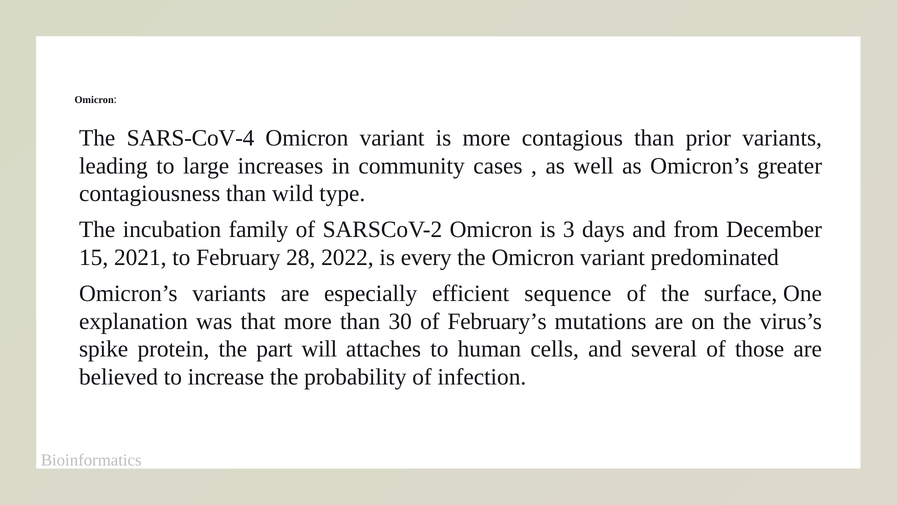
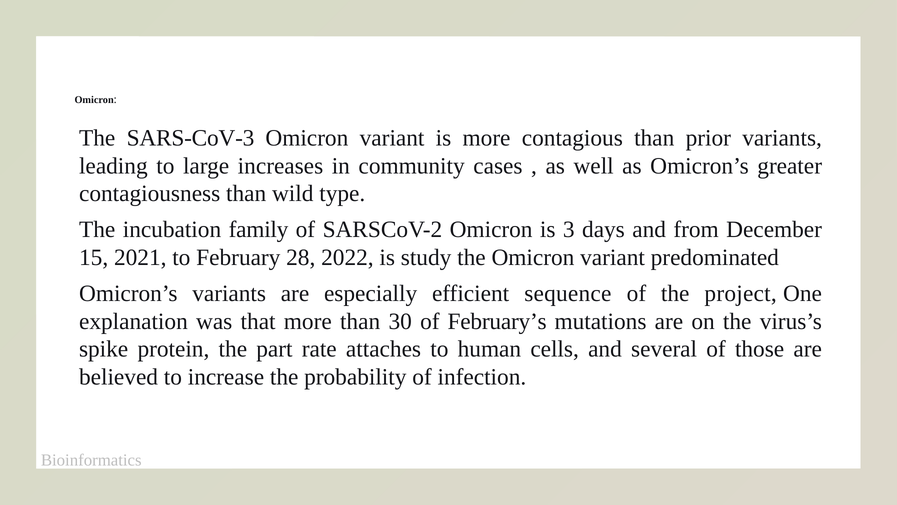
SARS-CoV-4: SARS-CoV-4 -> SARS-CoV-3 (191, 138)
every: every -> study (426, 257)
surface: surface -> project (741, 293)
will: will -> rate (319, 349)
